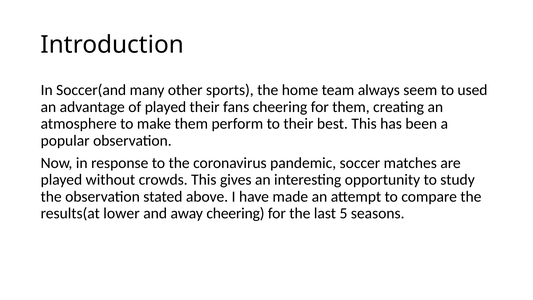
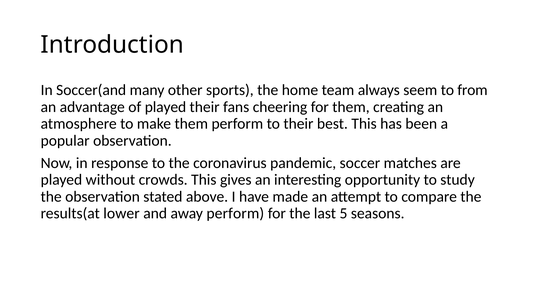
used: used -> from (473, 90)
away cheering: cheering -> perform (235, 213)
